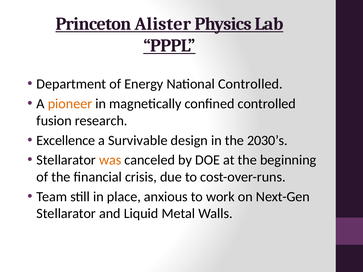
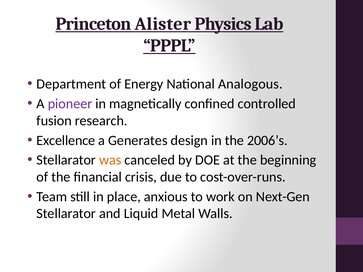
National Controlled: Controlled -> Analogous (250, 84)
pioneer colour: orange -> purple (70, 104)
Survivable: Survivable -> Generates (138, 140)
2030’s: 2030’s -> 2006’s (267, 140)
